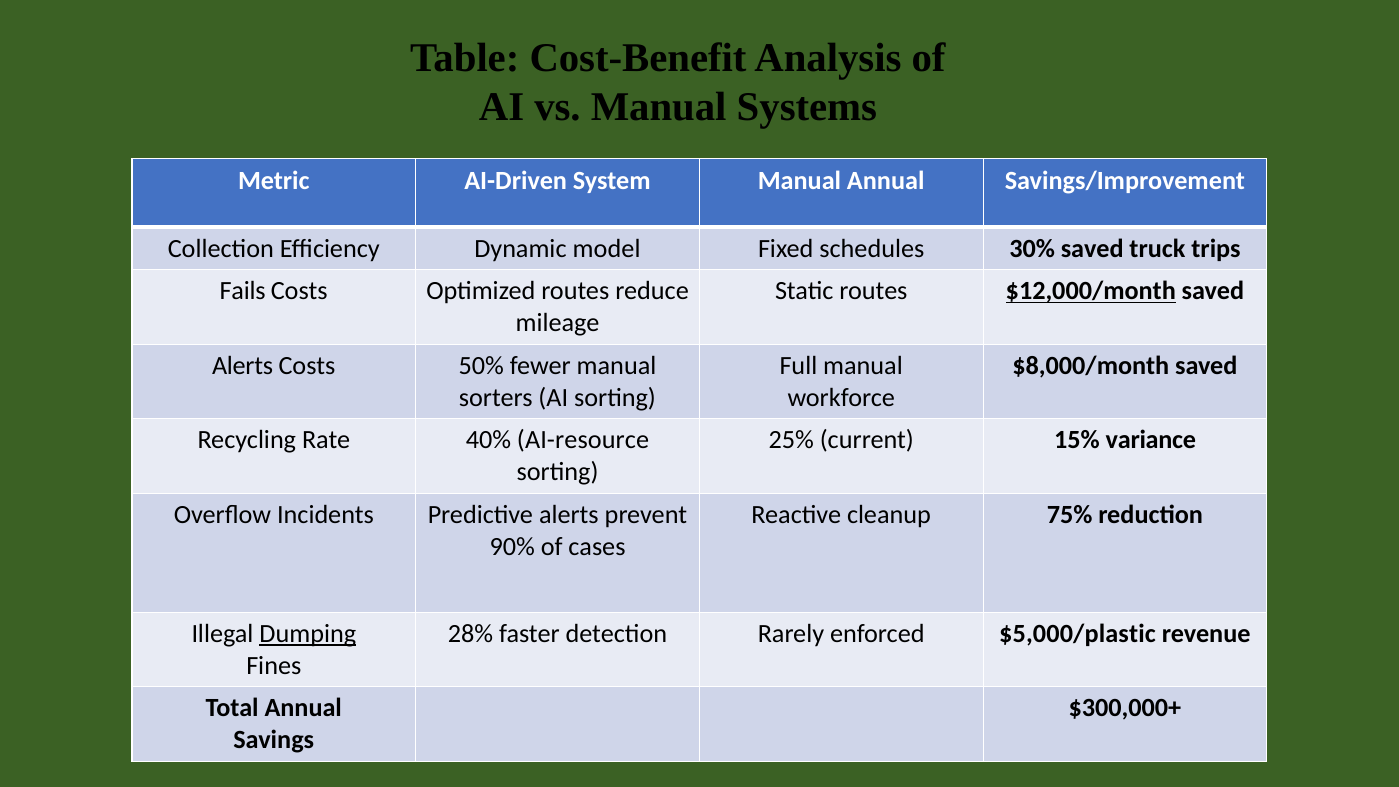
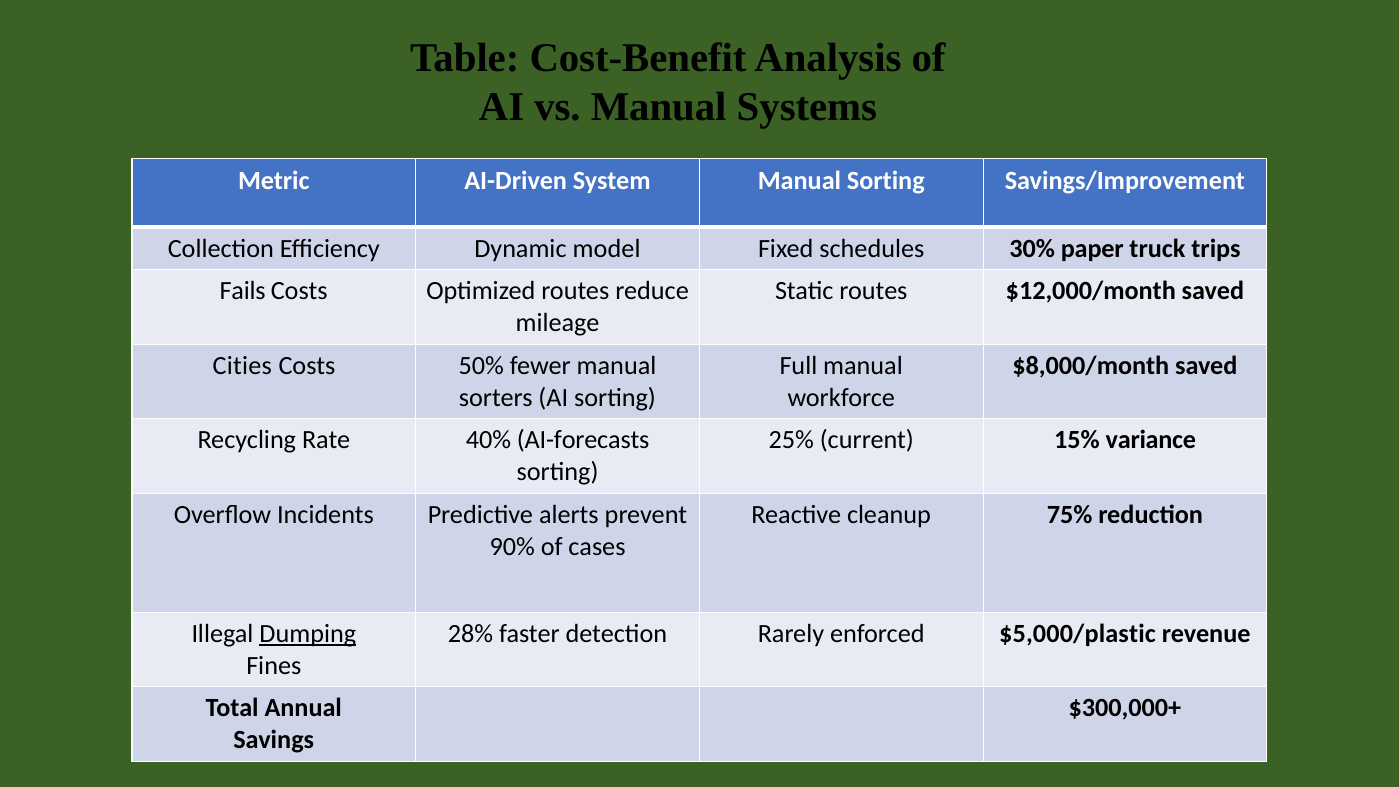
Manual Annual: Annual -> Sorting (886, 180)
30% saved: saved -> paper (1092, 249)
$12,000/month underline: present -> none (1091, 291)
Alerts: Alerts -> Cities (242, 366)
AI-resource: AI-resource -> AI-forecasts (583, 440)
